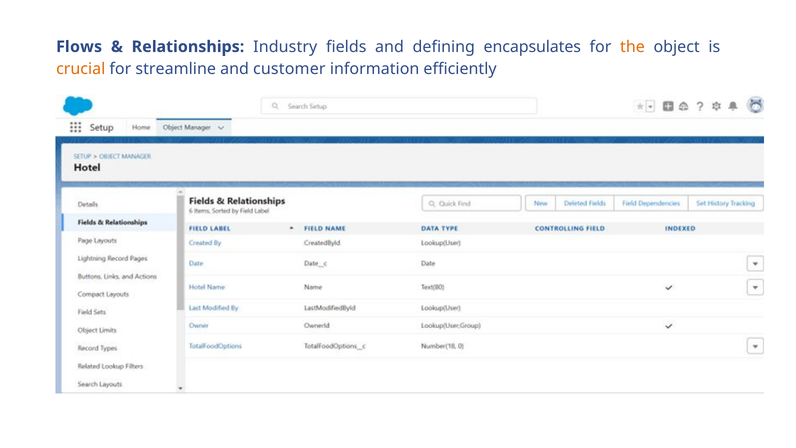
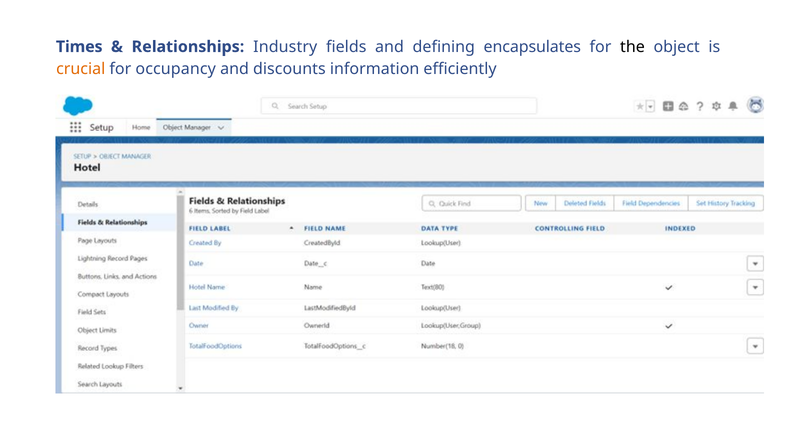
Flows: Flows -> Times (79, 47)
the colour: orange -> black (632, 47)
streamline: streamline -> occupancy (176, 69)
customer: customer -> discounts (289, 69)
